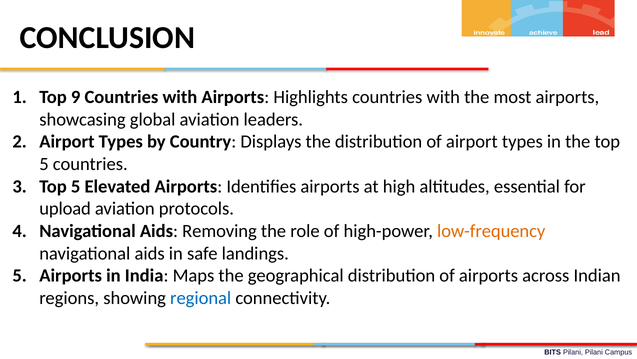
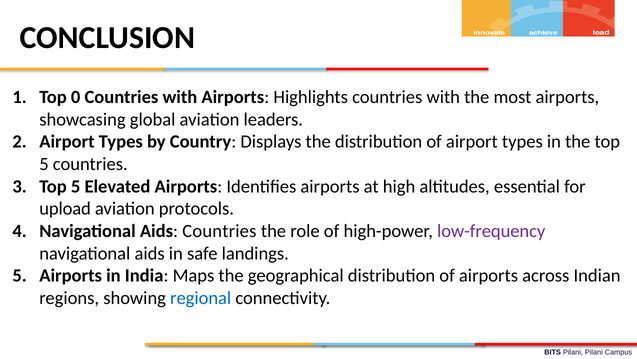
9: 9 -> 0 (76, 97)
Aids Removing: Removing -> Countries (219, 231)
low-frequency colour: orange -> purple (491, 231)
